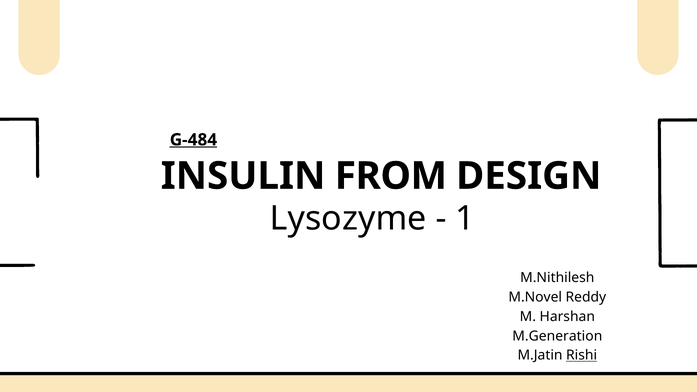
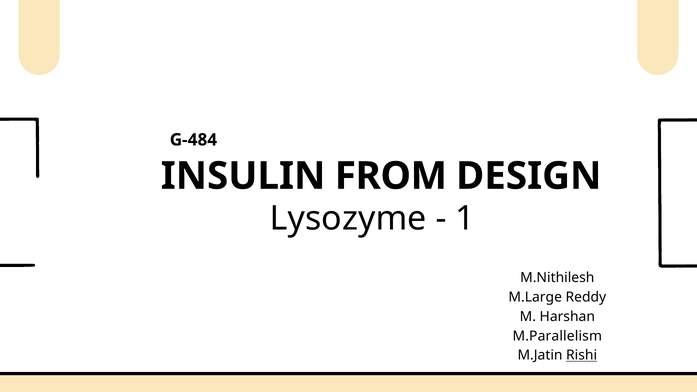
G-484 underline: present -> none (193, 140)
M.Novel: M.Novel -> M.Large (535, 297)
M.Generation: M.Generation -> M.Parallelism (557, 336)
